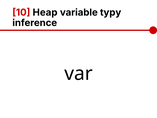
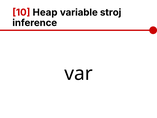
typy: typy -> stroj (111, 12)
